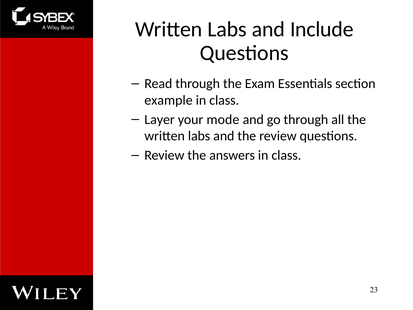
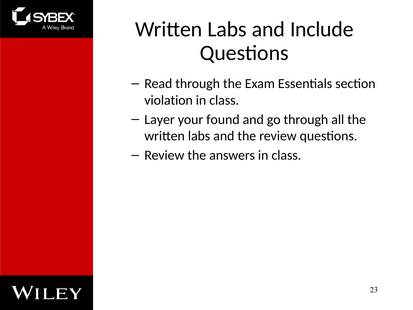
example: example -> violation (169, 100)
mode: mode -> found (223, 119)
